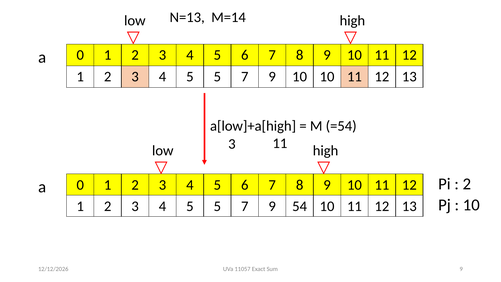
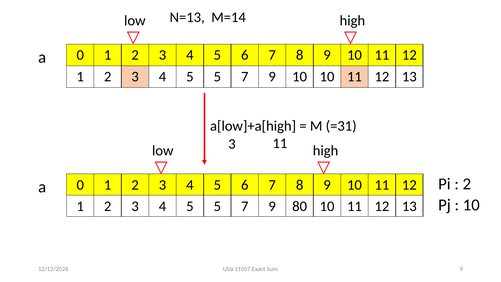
=54: =54 -> =31 (341, 126)
54: 54 -> 80 (300, 206)
